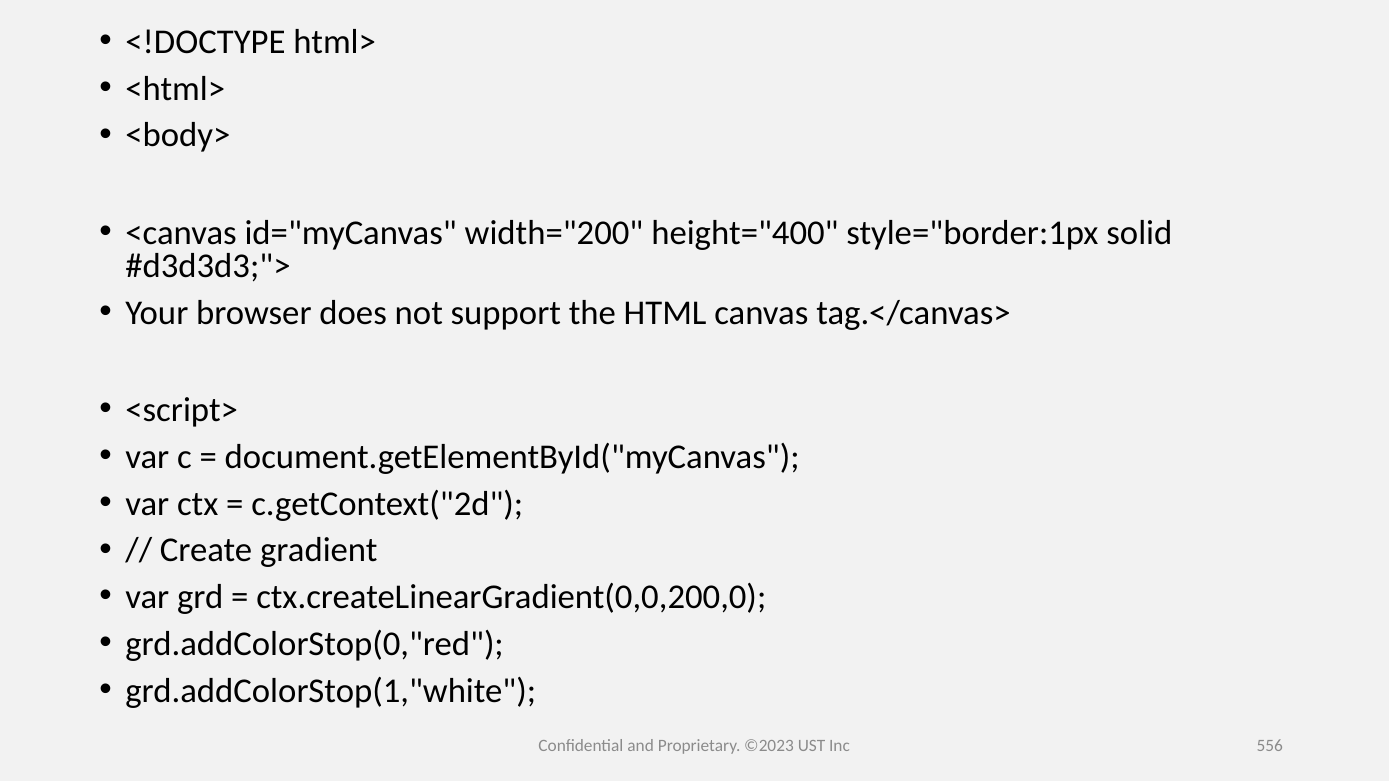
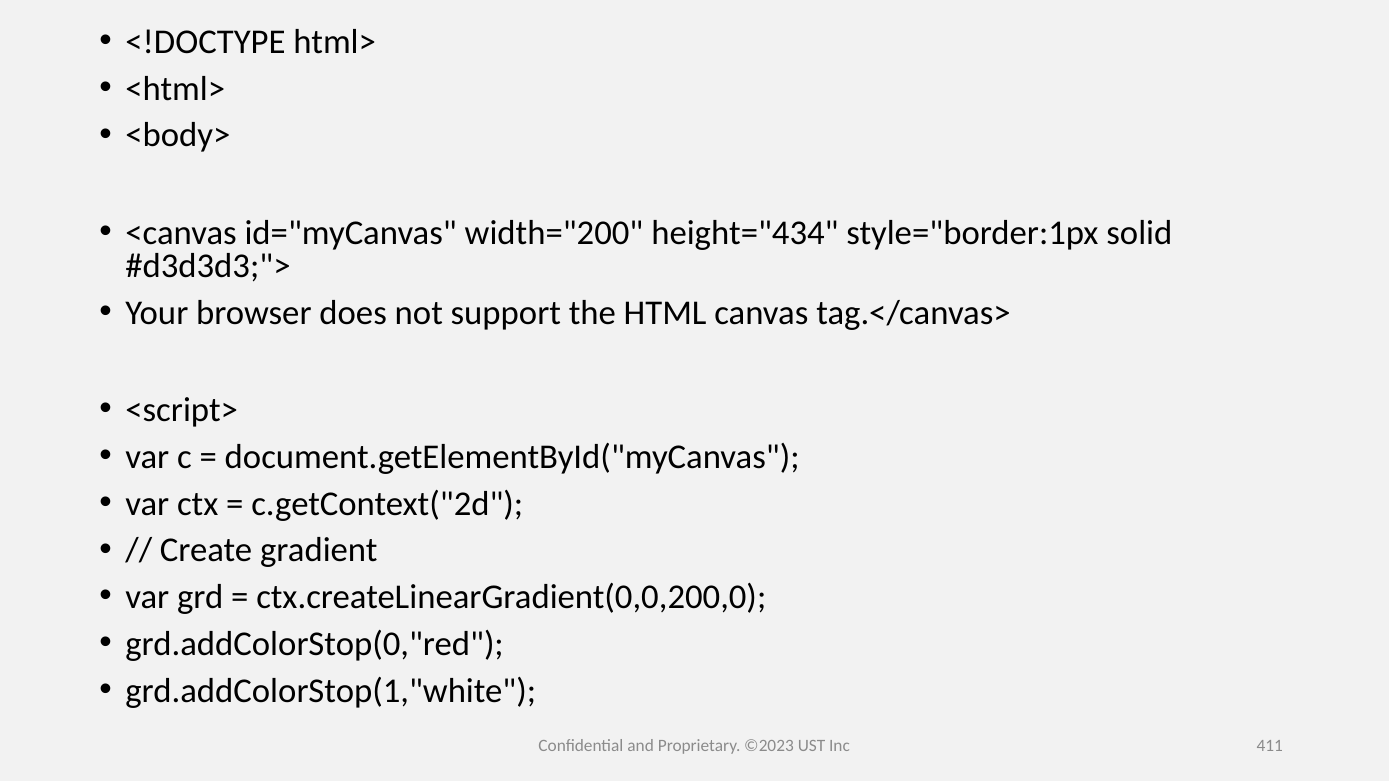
height="400: height="400 -> height="434 (745, 233)
556: 556 -> 411 (1270, 746)
